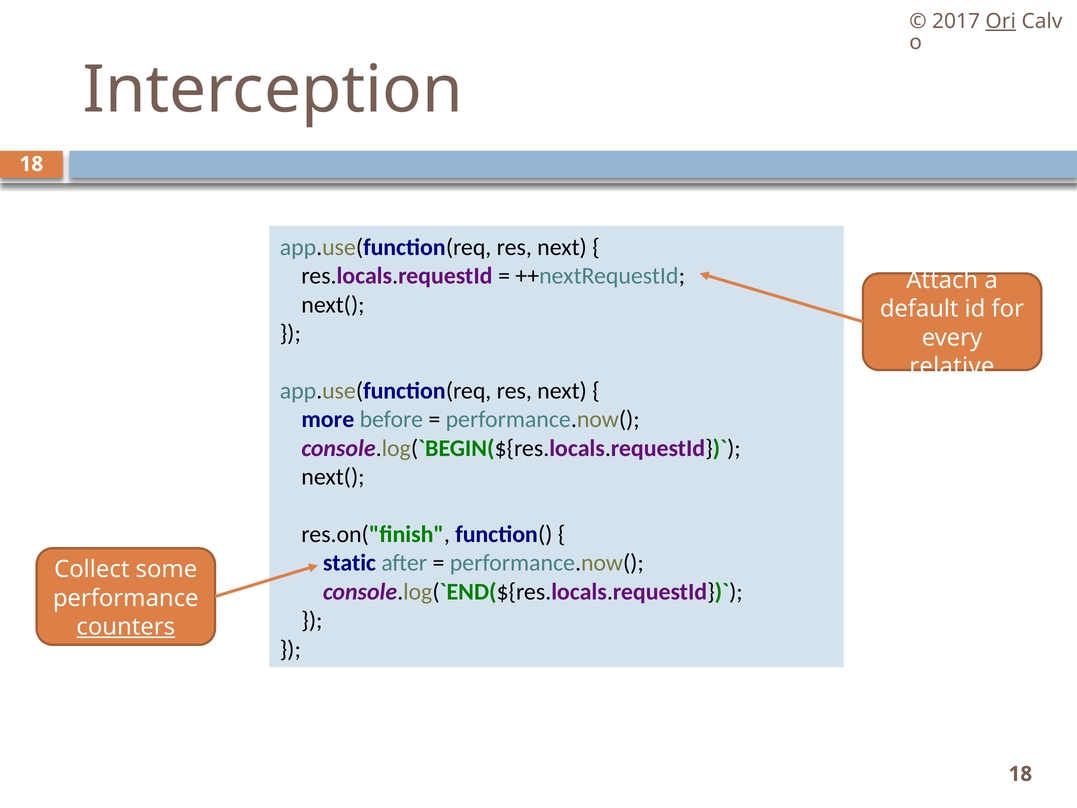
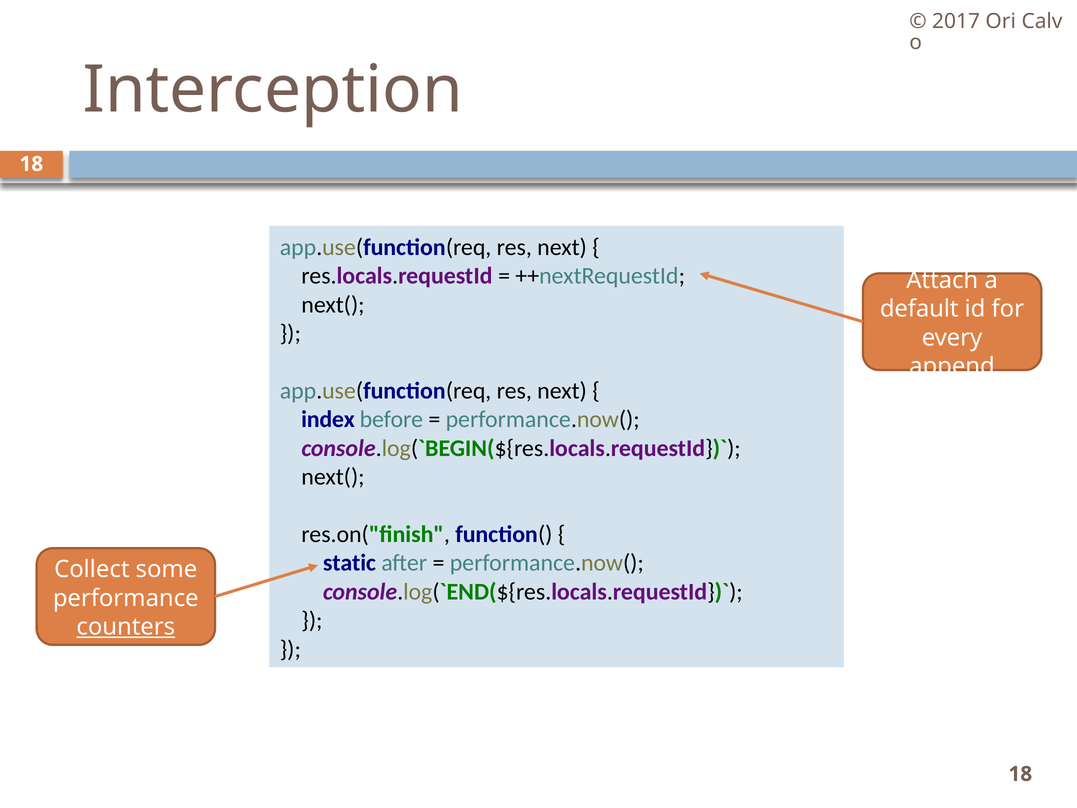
Ori underline: present -> none (1001, 21)
relative: relative -> append (952, 366)
more: more -> index (328, 419)
